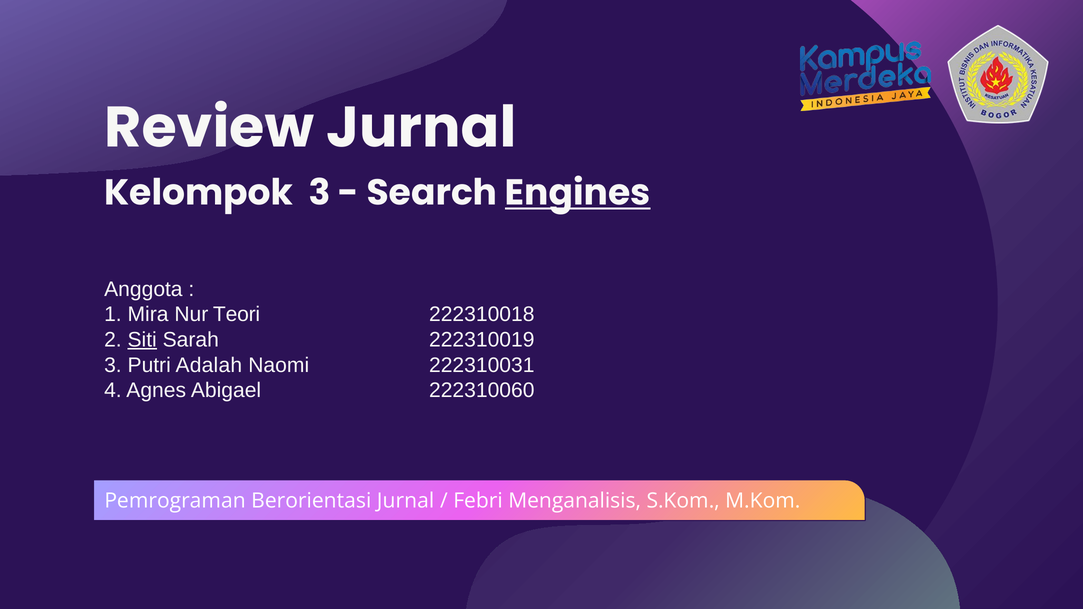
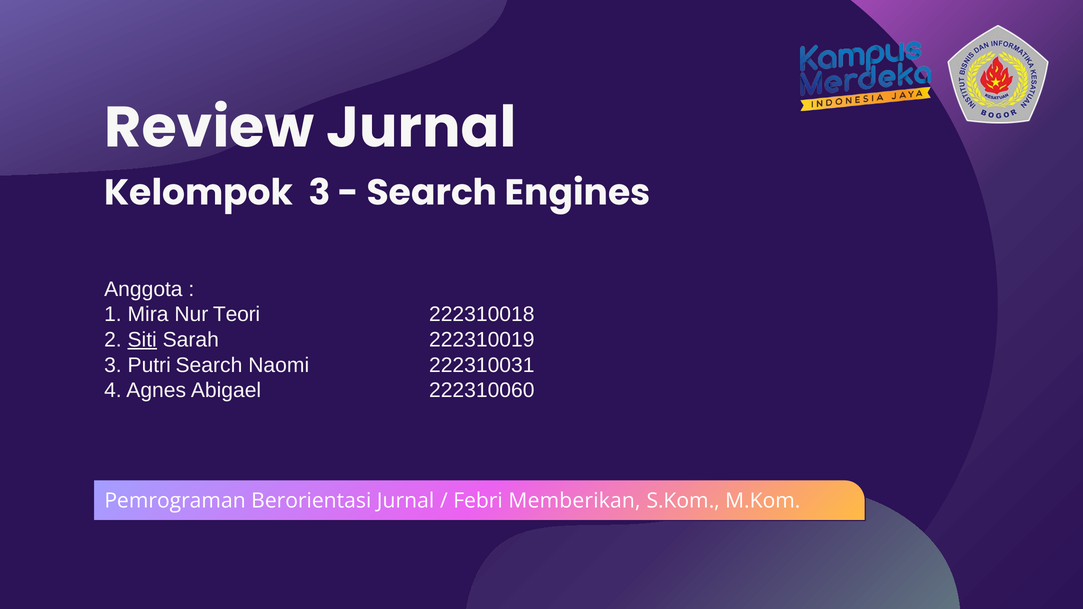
Engines underline: present -> none (578, 193)
Putri Adalah: Adalah -> Search (209, 365)
Menganalisis: Menganalisis -> Memberikan (575, 501)
